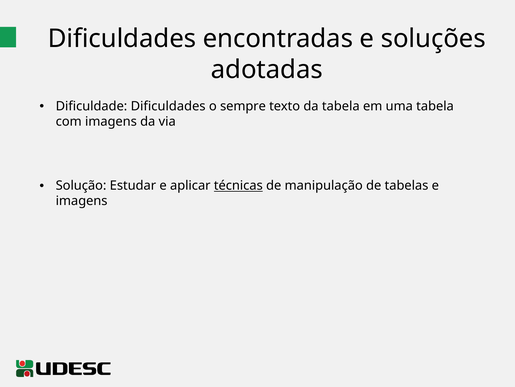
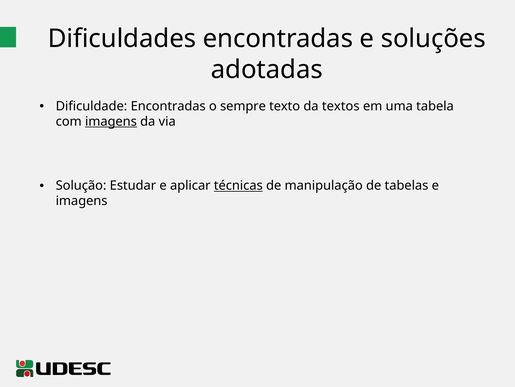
Dificuldade Dificuldades: Dificuldades -> Encontradas (168, 106)
da tabela: tabela -> textos (341, 106)
imagens underline: none -> present (111, 121)
